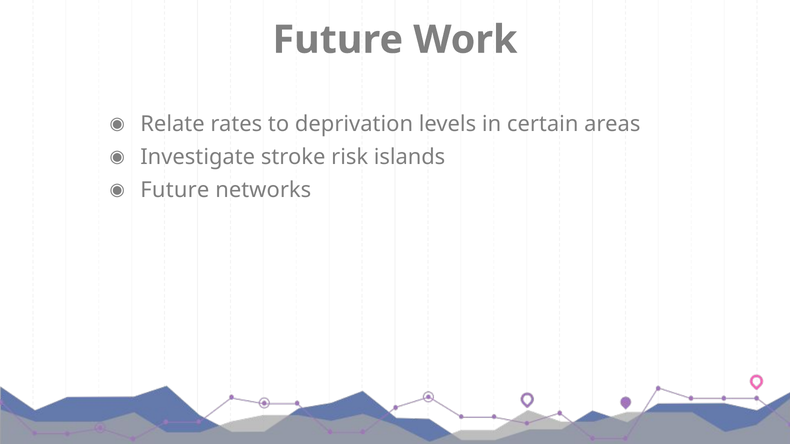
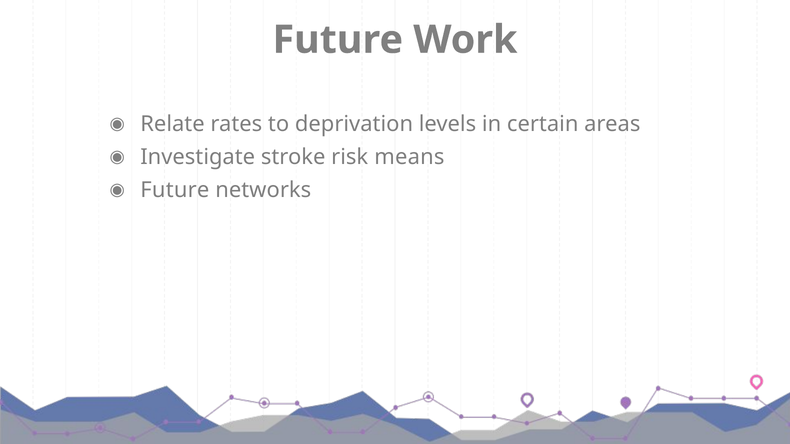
islands: islands -> means (409, 157)
